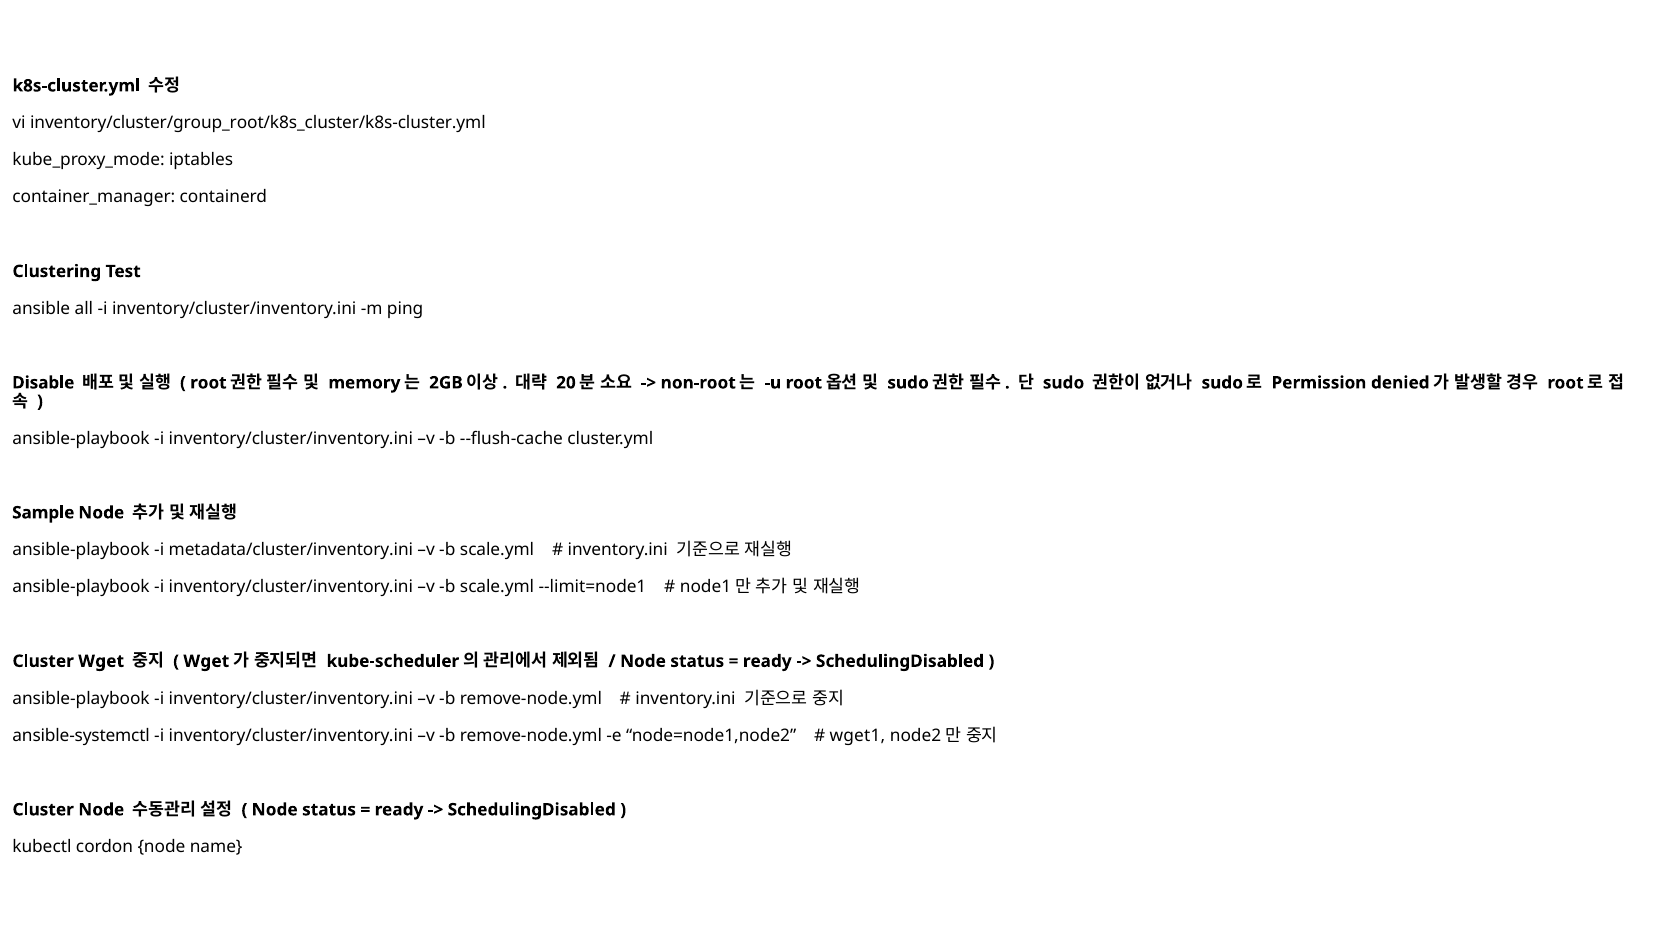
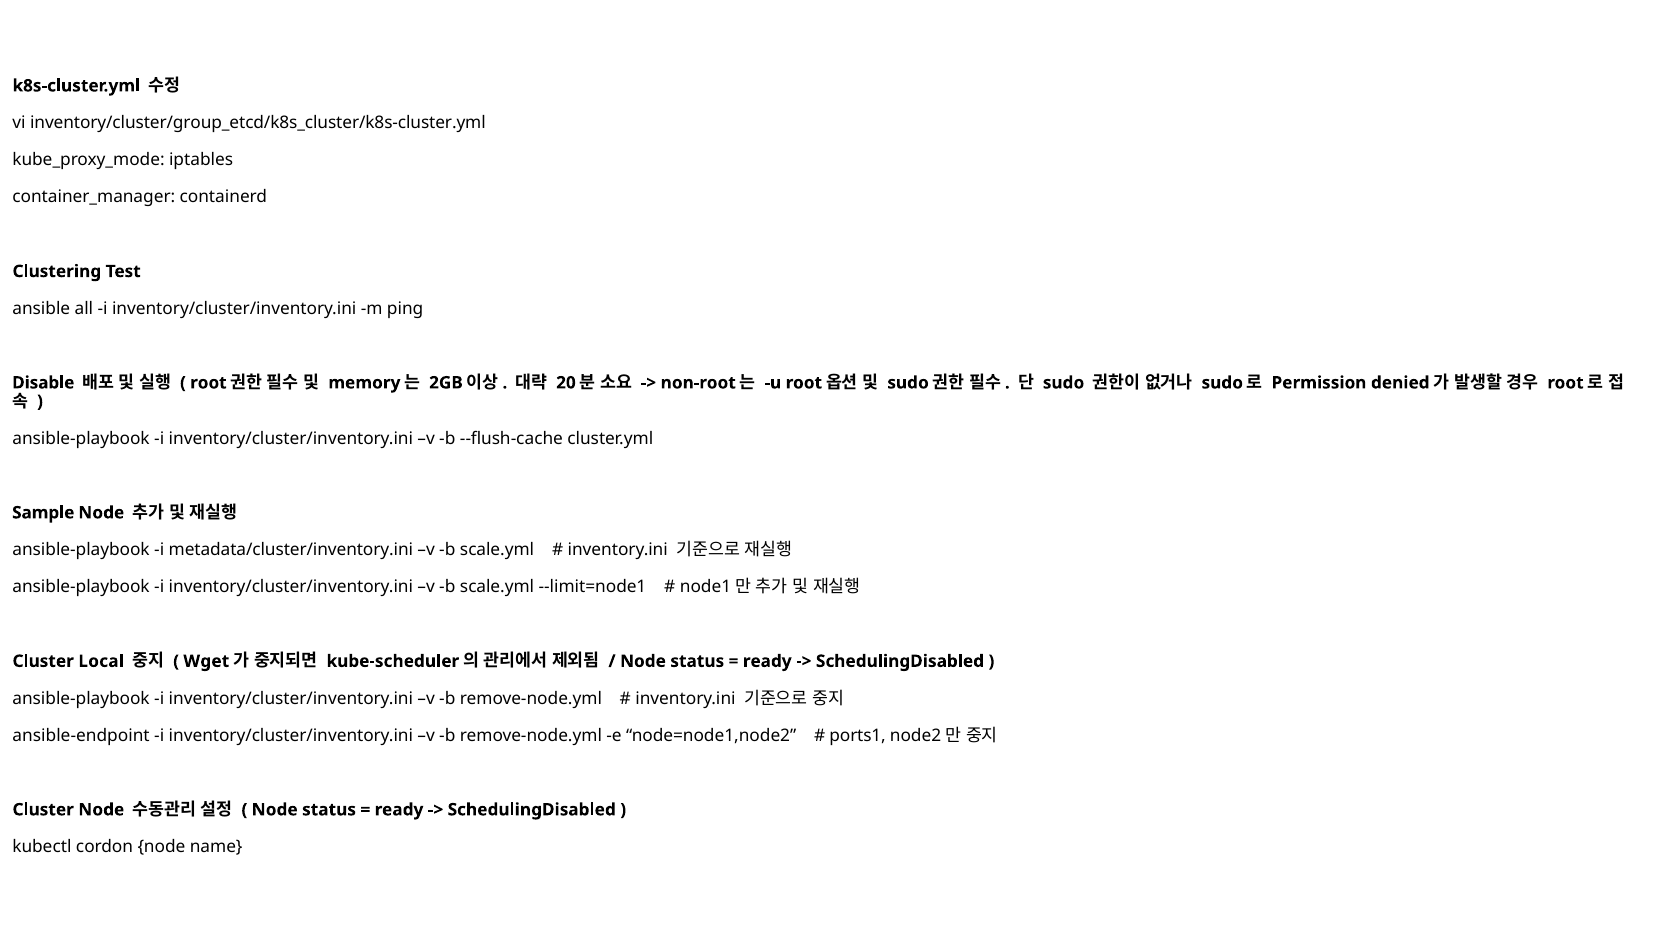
inventory/cluster/group_root/k8s_cluster/k8s-cluster.yml: inventory/cluster/group_root/k8s_cluster/k8s-cluster.yml -> inventory/cluster/group_etcd/k8s_cluster/k8s-cluster.yml (258, 123)
Cluster Wget: Wget -> Local (101, 662)
ansible-systemctl: ansible-systemctl -> ansible-endpoint (81, 736)
wget1: wget1 -> ports1 (858, 736)
